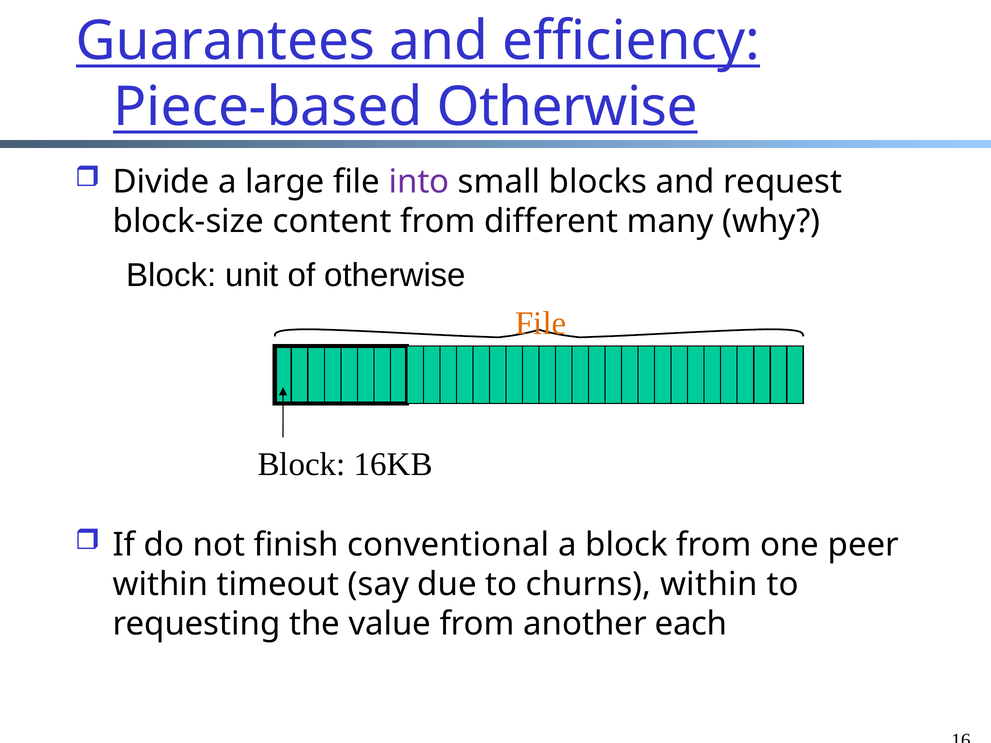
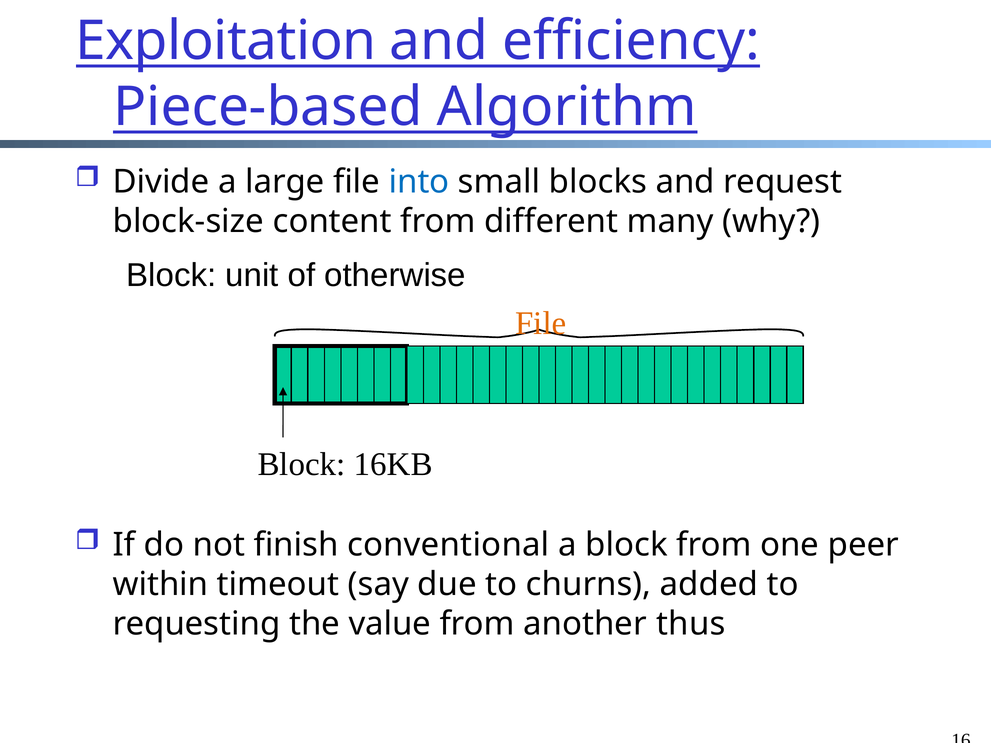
Guarantees: Guarantees -> Exploitation (226, 41)
Piece-based Otherwise: Otherwise -> Algorithm (567, 107)
into colour: purple -> blue (419, 182)
churns within: within -> added (709, 585)
each: each -> thus (691, 624)
